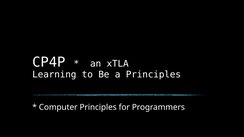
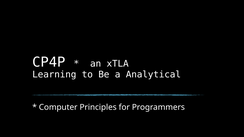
a Principles: Principles -> Analytical (153, 75)
